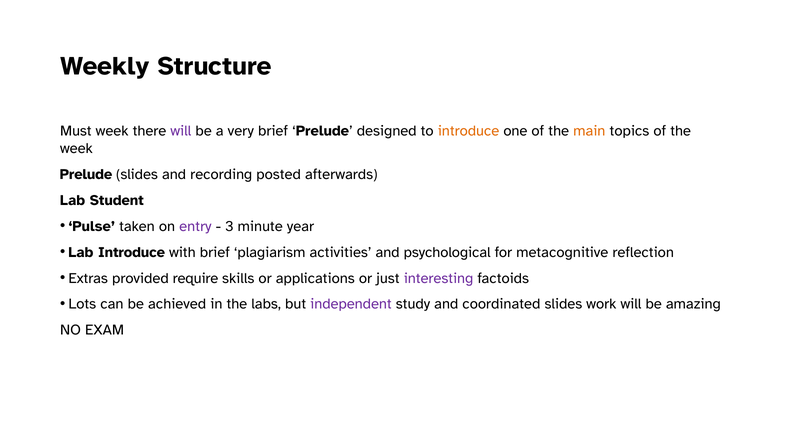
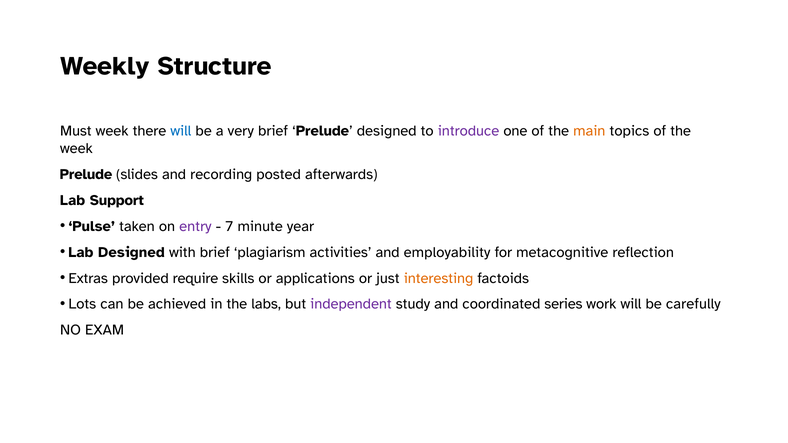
will colour: purple -> blue (181, 131)
introduce colour: orange -> purple (469, 131)
Student: Student -> Support (117, 200)
3: 3 -> 7 (229, 226)
Lab Introduce: Introduce -> Designed (131, 252)
psychological: psychological -> employability (447, 252)
interesting colour: purple -> orange (439, 278)
coordinated slides: slides -> series (563, 304)
amazing: amazing -> carefully (693, 304)
